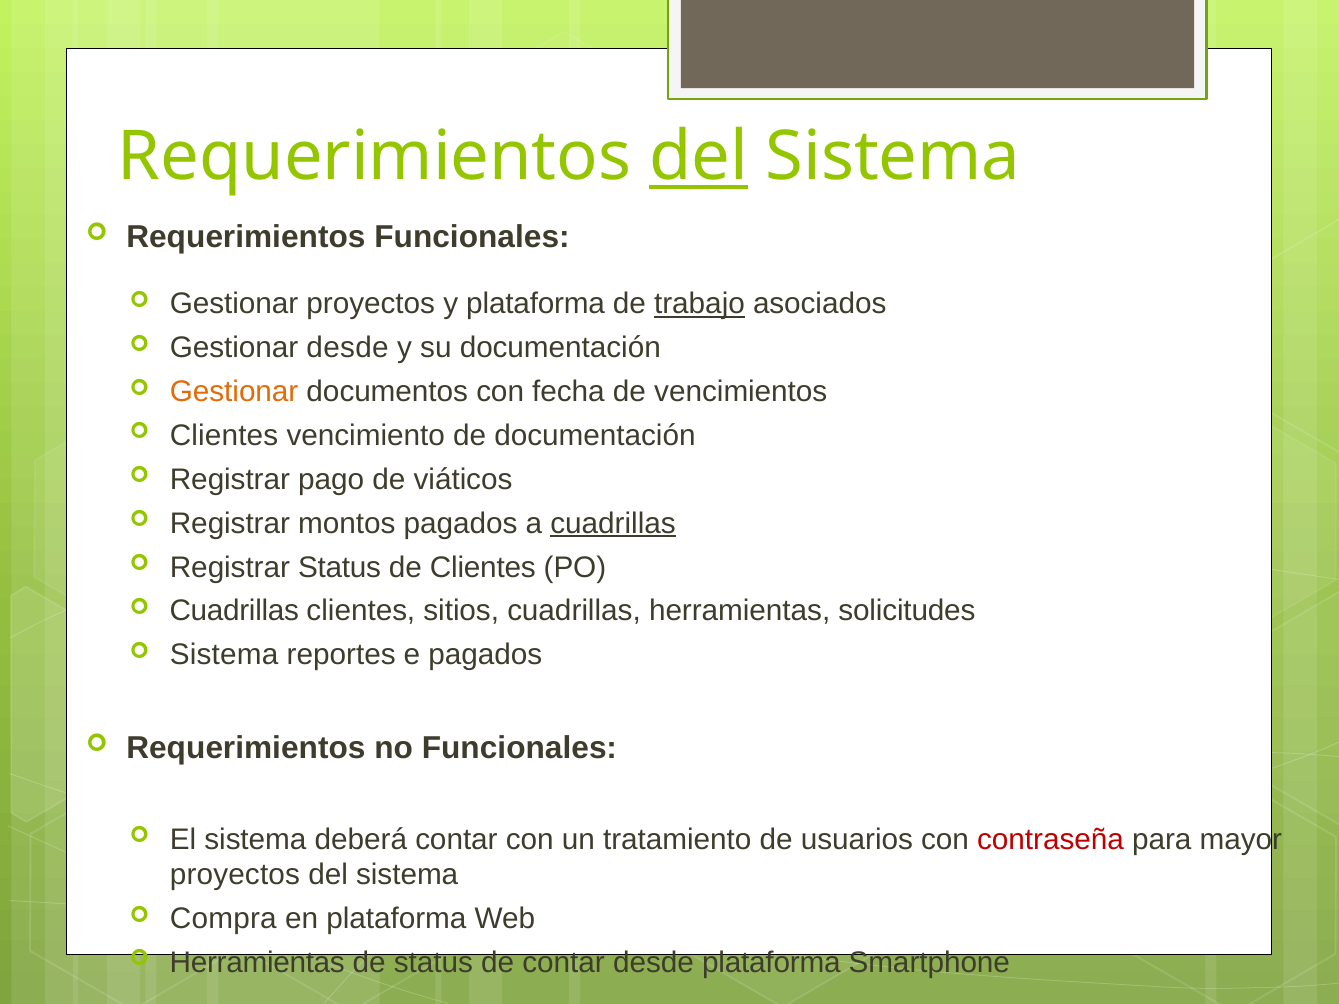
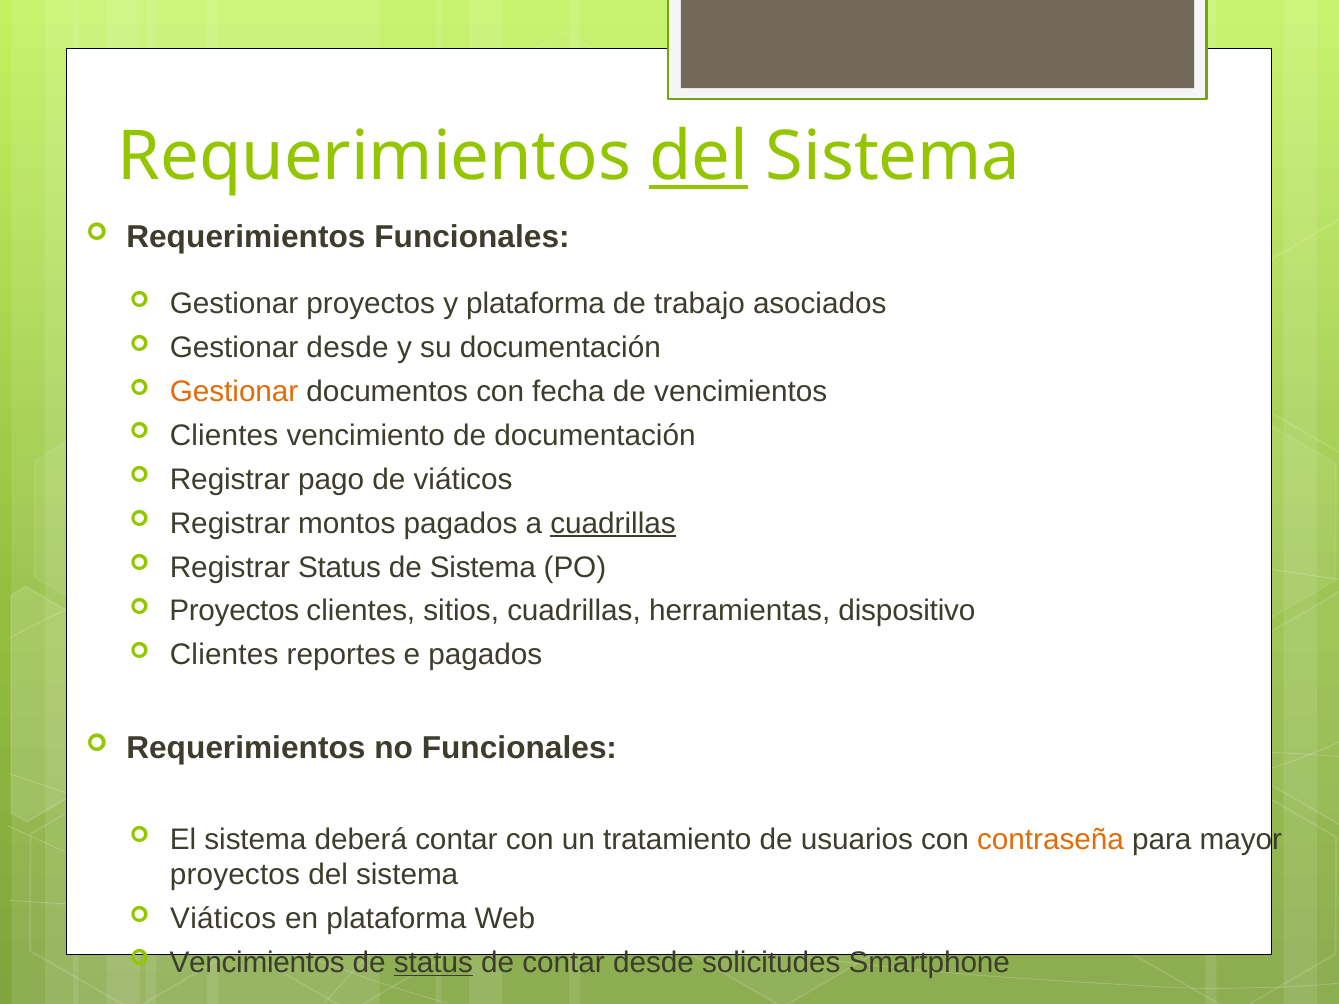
trabajo underline: present -> none (699, 304)
de Clientes: Clientes -> Sistema (483, 567)
Cuadrillas: Cuadrillas -> Proyectos (234, 611)
solicitudes: solicitudes -> dispositivo (907, 611)
Sistema: Sistema -> Clientes (224, 655)
contraseña colour: red -> orange (1051, 840)
Compra: Compra -> Viáticos (223, 919)
Herramientas: Herramientas -> Vencimientos (257, 963)
status underline: none -> present (433, 963)
desde plataforma: plataforma -> solicitudes (771, 963)
